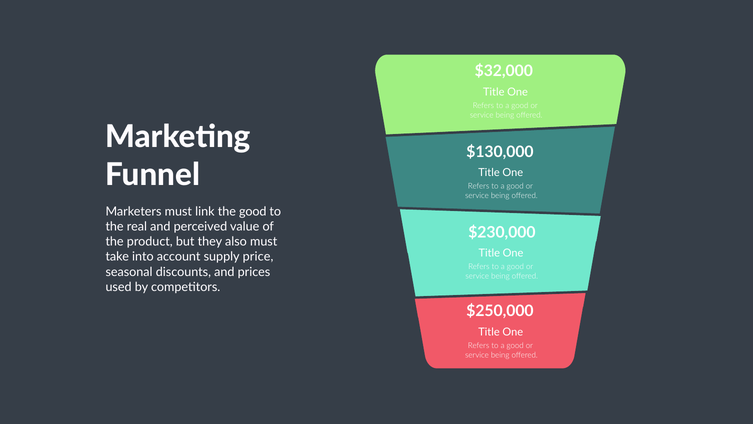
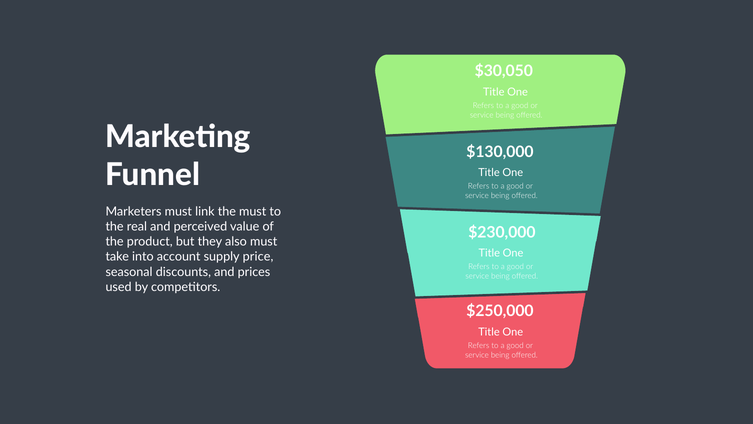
$32,000: $32,000 -> $30,050 (504, 71)
the good: good -> must (253, 211)
